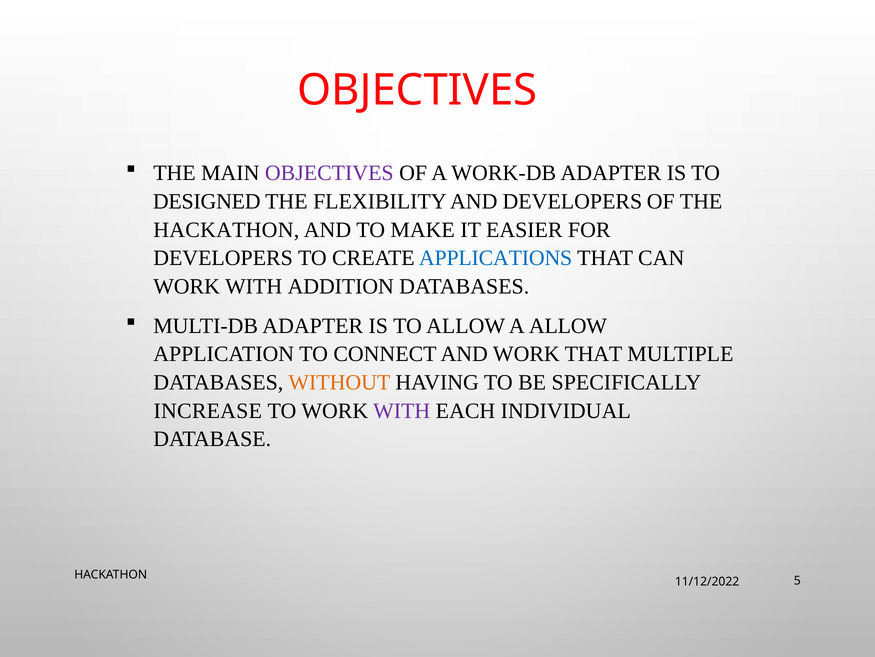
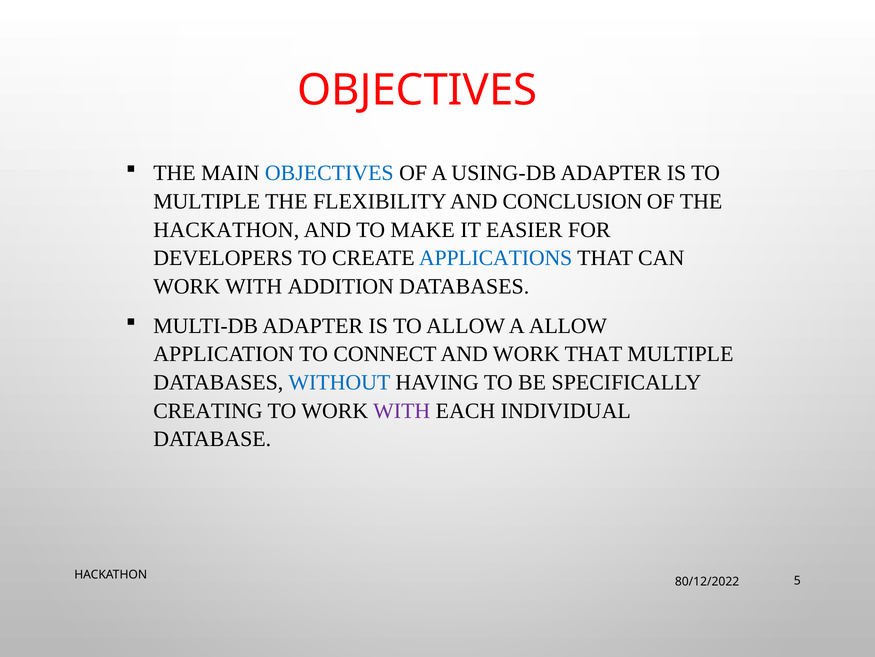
OBJECTIVES colour: purple -> blue (329, 173)
WORK-DB: WORK-DB -> USING-DB (504, 173)
DESIGNED: DESIGNED -> MULTIPLE (207, 201)
AND DEVELOPERS: DEVELOPERS -> CONCLUSION (572, 201)
WITHOUT colour: orange -> blue (339, 382)
INCREASE: INCREASE -> CREATING (208, 410)
11/12/2022: 11/12/2022 -> 80/12/2022 (707, 581)
